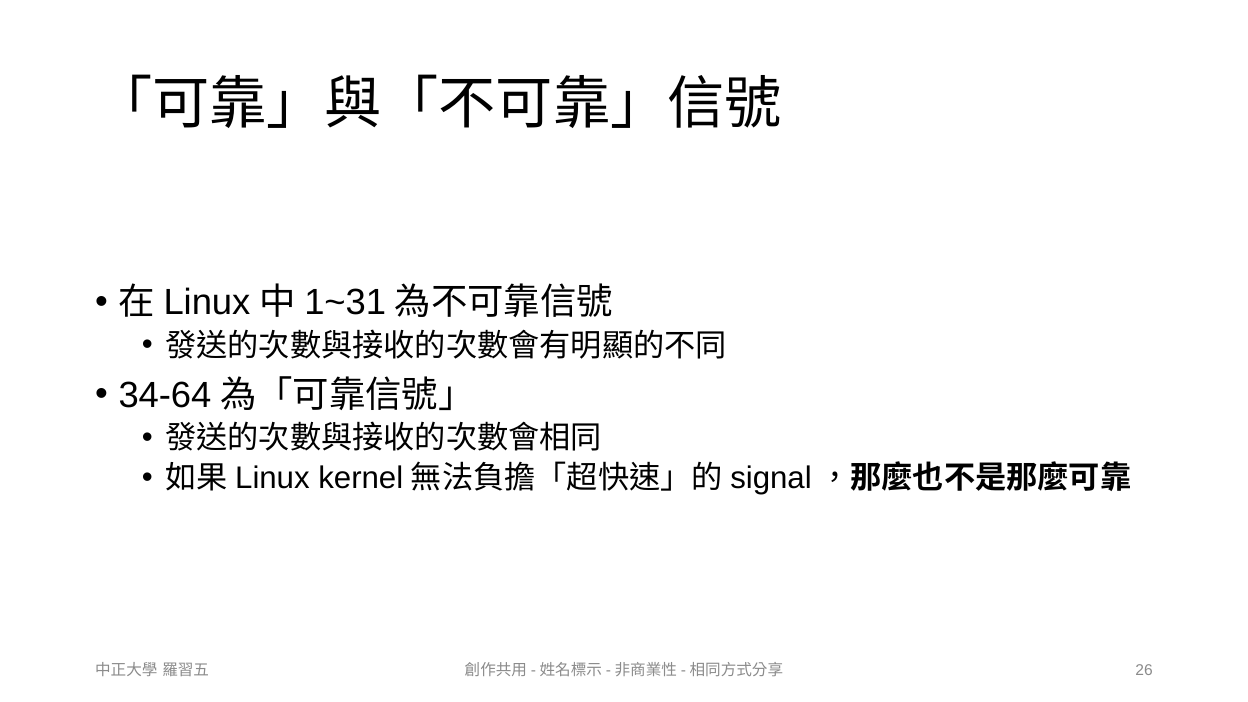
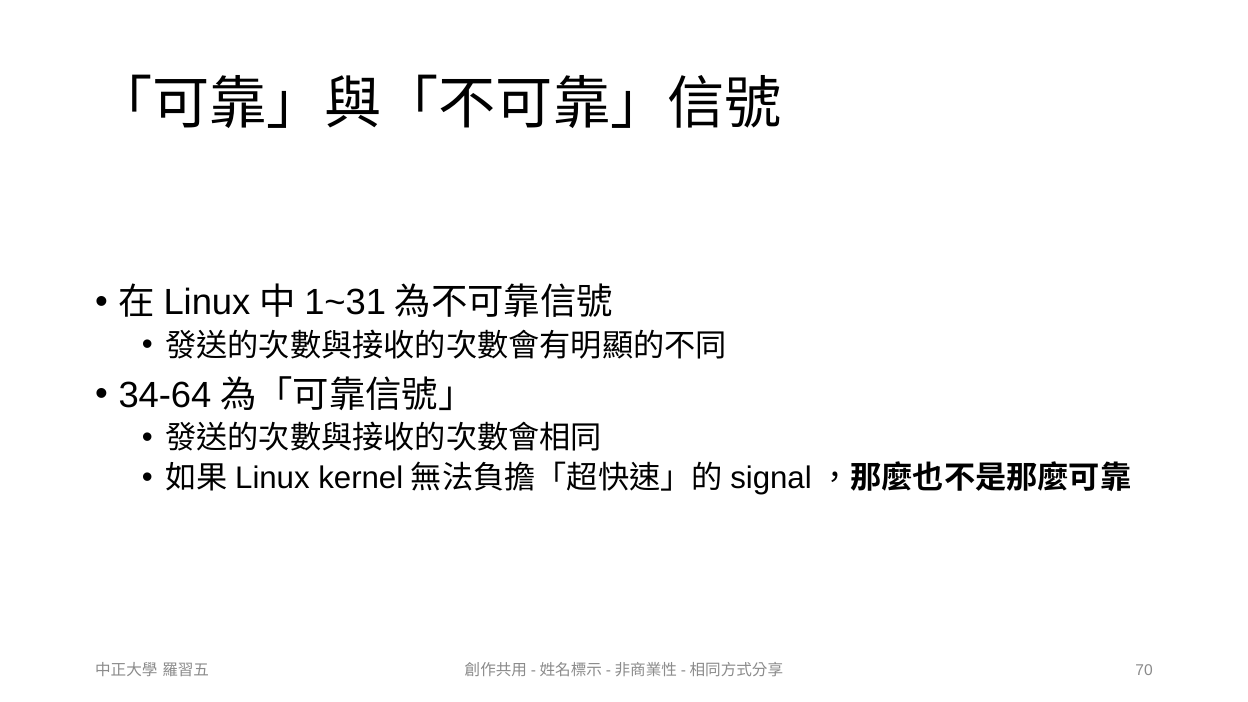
26: 26 -> 70 (1144, 670)
